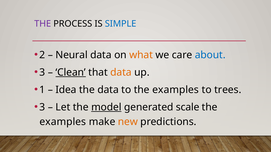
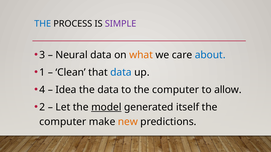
THE colour: purple -> blue (43, 24)
SIMPLE colour: blue -> purple (121, 24)
2: 2 -> 3 (42, 55)
3: 3 -> 1 (42, 73)
Clean underline: present -> none (71, 73)
data colour: orange -> blue (121, 73)
1: 1 -> 4 (42, 90)
to the examples: examples -> computer (176, 90)
trees: trees -> allow (228, 90)
3: 3 -> 2 (42, 107)
scale: scale -> itself (188, 107)
examples: examples -> computer (63, 122)
